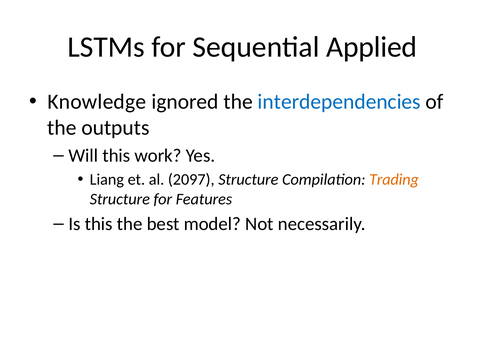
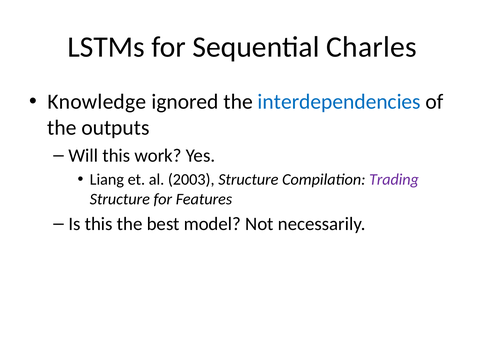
Applied: Applied -> Charles (371, 47)
2097: 2097 -> 2003 (191, 180)
Trading colour: orange -> purple (394, 180)
